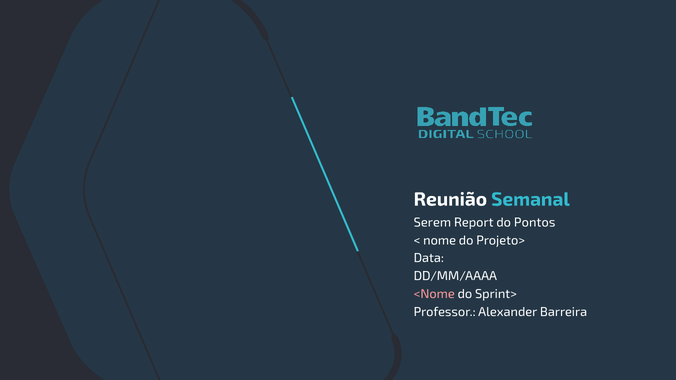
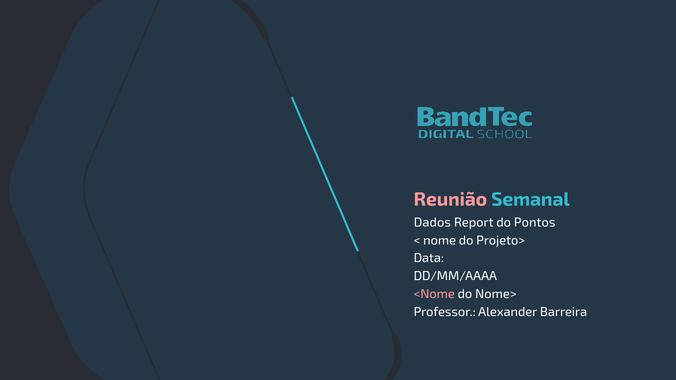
Reunião colour: white -> pink (450, 199)
Serem: Serem -> Dados (432, 223)
Sprint>: Sprint> -> Nome> (496, 294)
